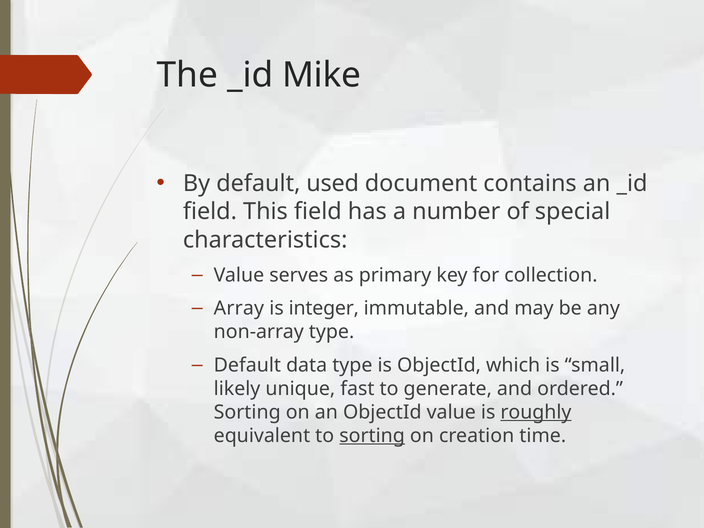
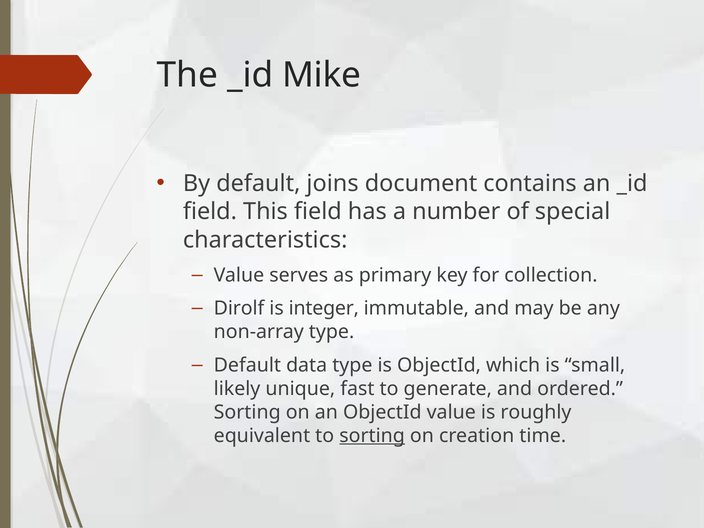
used: used -> joins (333, 184)
Array: Array -> Dirolf (239, 308)
roughly underline: present -> none (536, 412)
